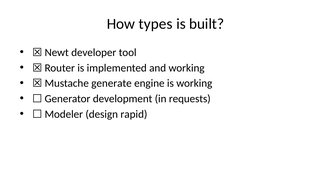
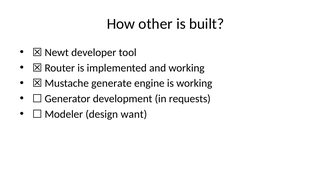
types: types -> other (156, 24)
rapid: rapid -> want (134, 114)
